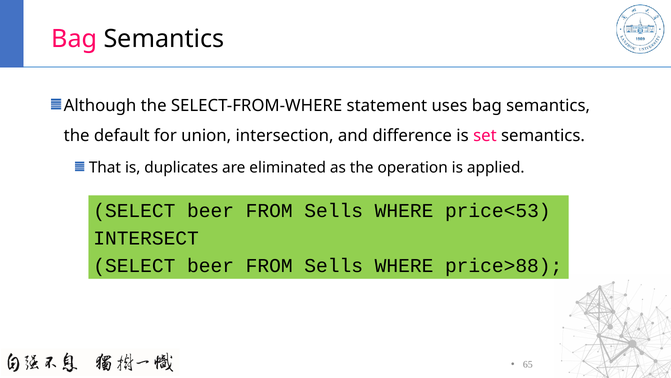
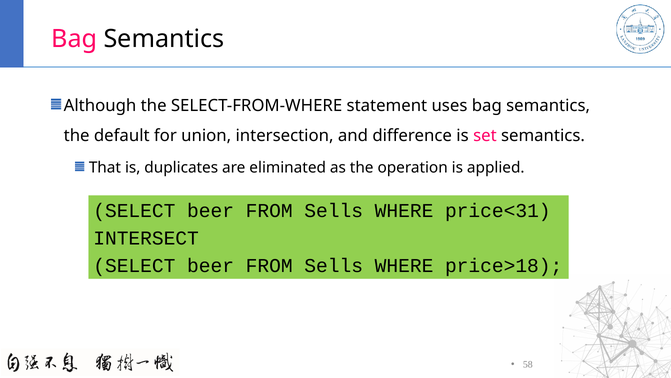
price<53: price<53 -> price<31 (498, 211)
price>88: price>88 -> price>18 (504, 266)
65: 65 -> 58 (528, 364)
